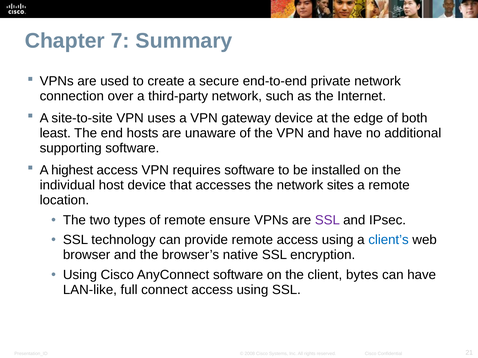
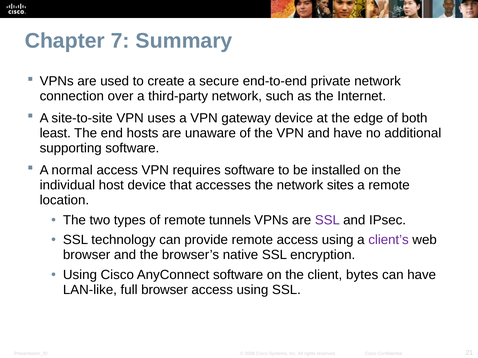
highest: highest -> normal (72, 170)
ensure: ensure -> tunnels (230, 220)
client’s colour: blue -> purple (389, 240)
full connect: connect -> browser (165, 290)
